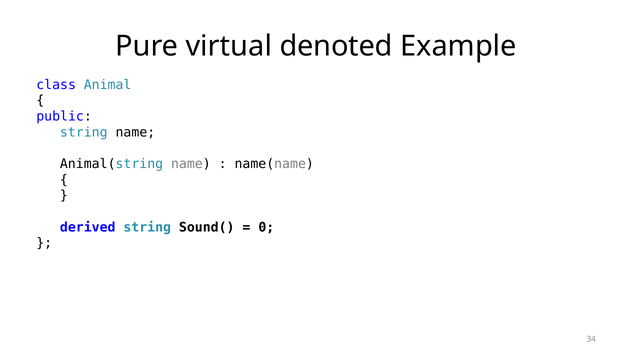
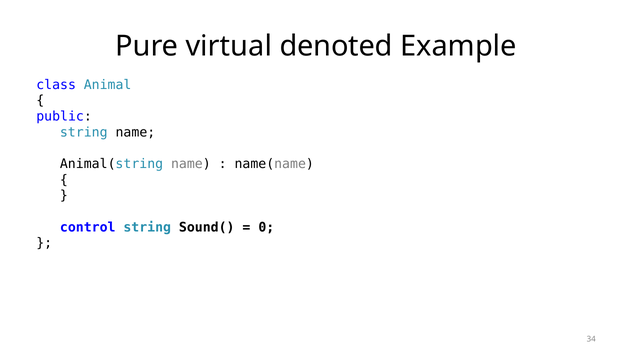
derived: derived -> control (88, 227)
